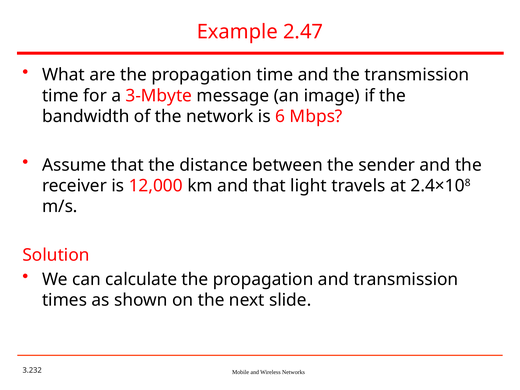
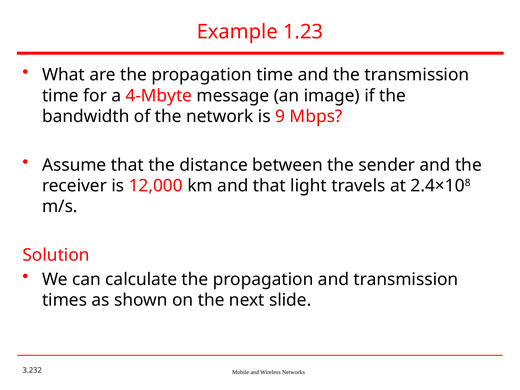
2.47: 2.47 -> 1.23 (303, 32)
3-Mbyte: 3-Mbyte -> 4-Mbyte (159, 96)
6: 6 -> 9 (280, 116)
